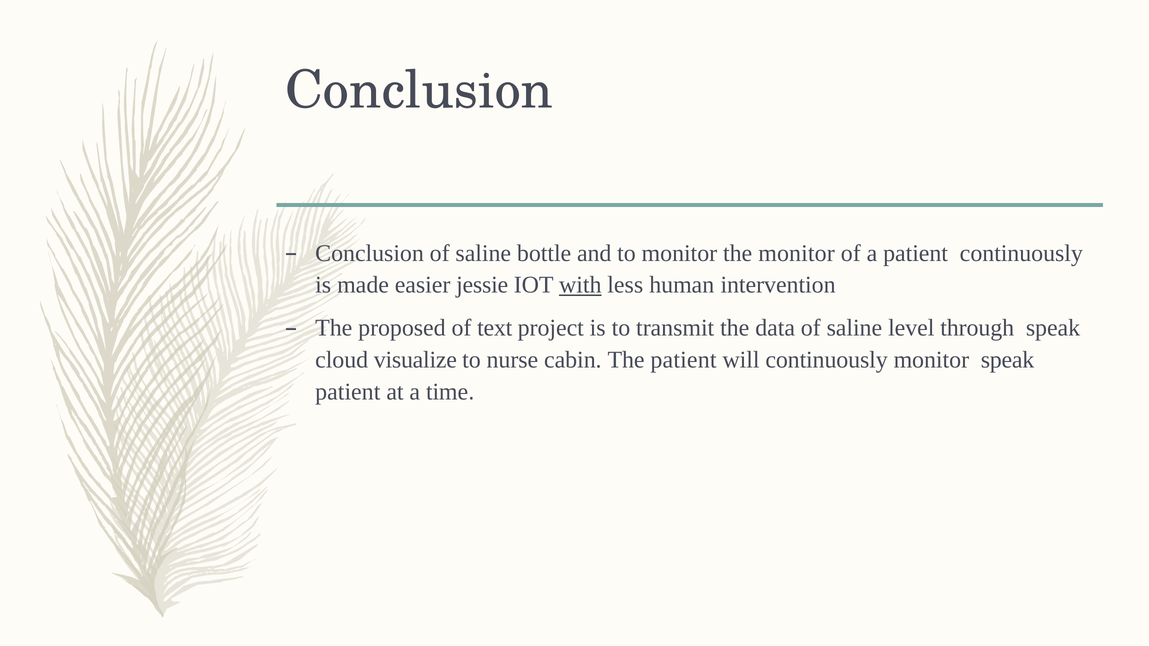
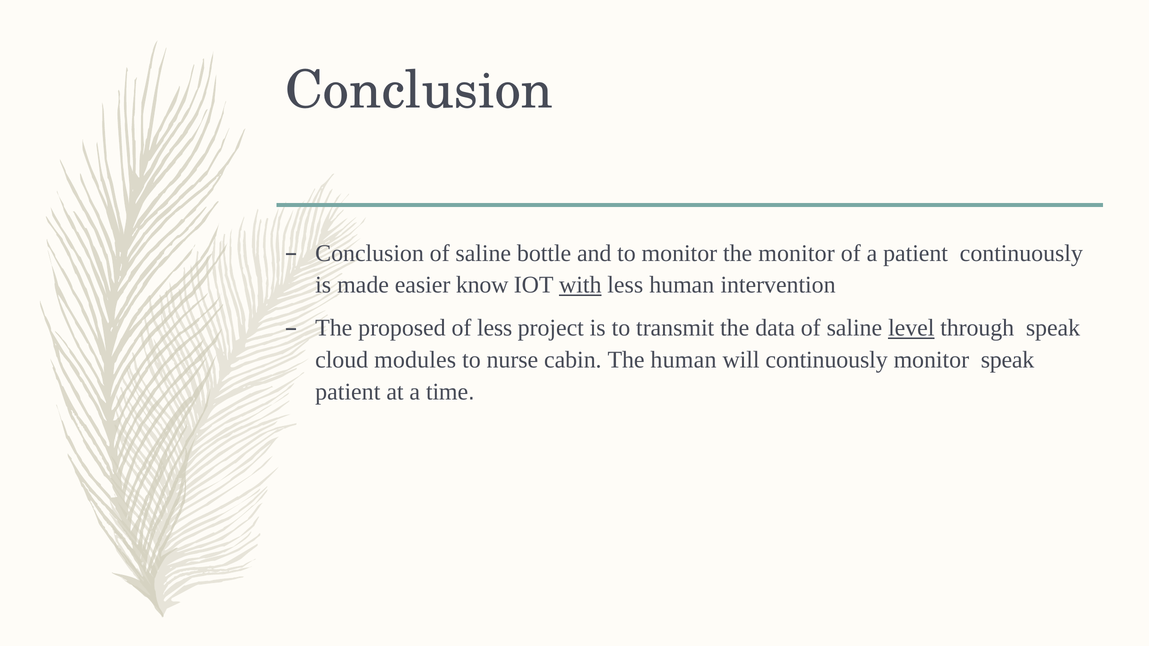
jessie: jessie -> know (482, 285)
of text: text -> less (495, 328)
level underline: none -> present (911, 328)
visualize: visualize -> modules (415, 360)
The patient: patient -> human (683, 360)
